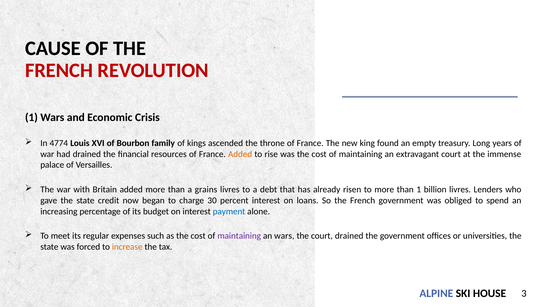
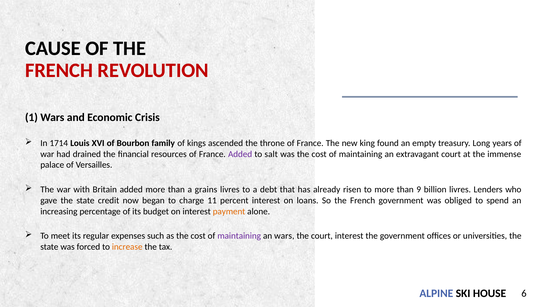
4774: 4774 -> 1714 (59, 143)
Added colour: orange -> purple (240, 154)
rise: rise -> salt (271, 154)
than 1: 1 -> 9 (419, 189)
30: 30 -> 11 (212, 200)
payment colour: blue -> orange (229, 211)
court drained: drained -> interest (349, 236)
3: 3 -> 6 (524, 293)
